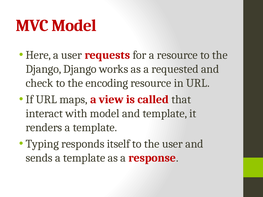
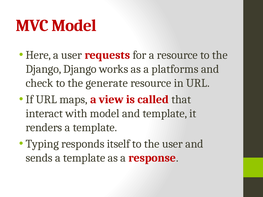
requested: requested -> platforms (175, 69)
encoding: encoding -> generate (107, 83)
